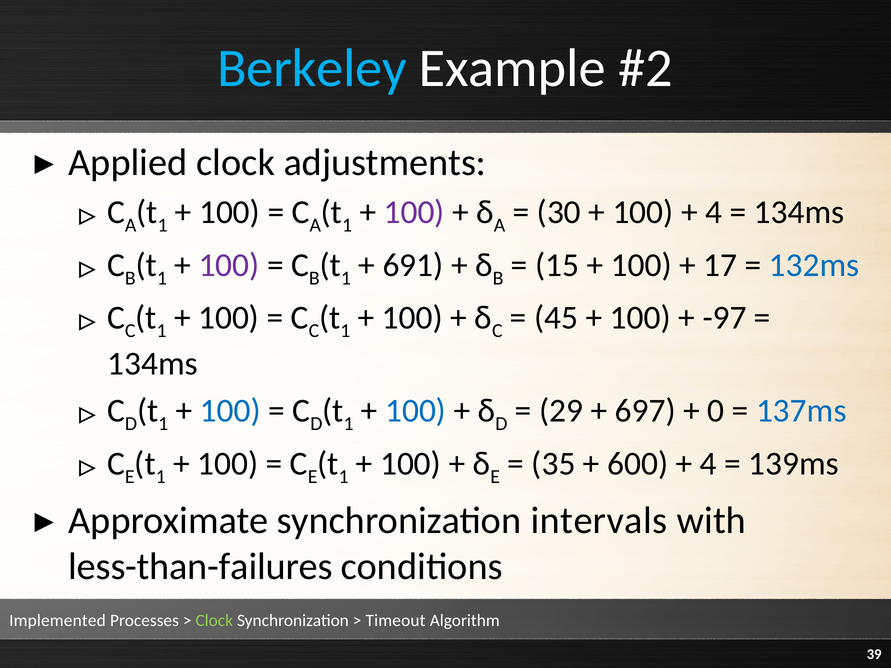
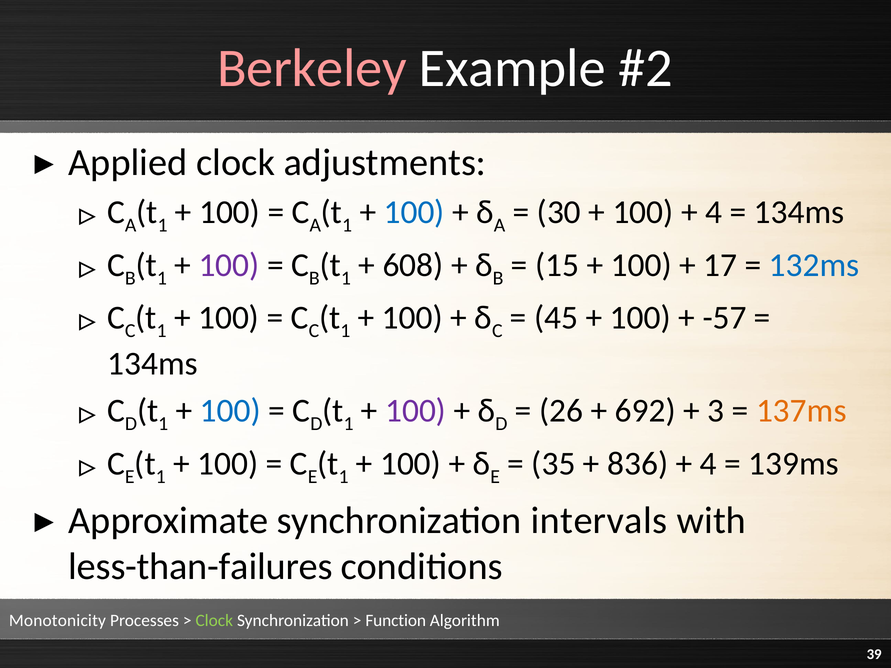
Berkeley colour: light blue -> pink (312, 68)
100 colour: purple -> blue (414, 212)
691: 691 -> 608 (413, 265)
-97: -97 -> -57 (725, 318)
100 colour: blue -> purple (416, 411)
29: 29 -> 26 (561, 411)
697: 697 -> 692 (645, 411)
0: 0 -> 3 (716, 411)
137ms colour: blue -> orange (801, 411)
600: 600 -> 836 (638, 464)
Implemented: Implemented -> Monotonicity (57, 621)
Timeout: Timeout -> Function (396, 621)
